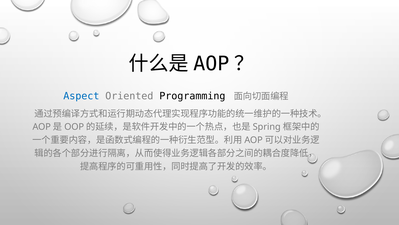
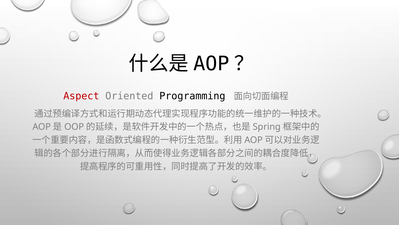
Aspect colour: blue -> red (81, 96)
